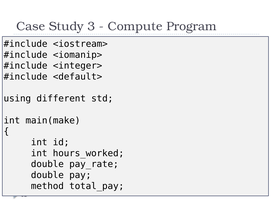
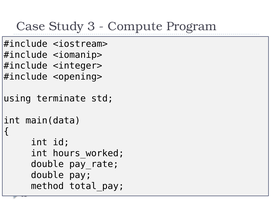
<default>: <default> -> <opening> (78, 77)
different: different -> terminate (61, 98)
main(make: main(make -> main(data (53, 120)
